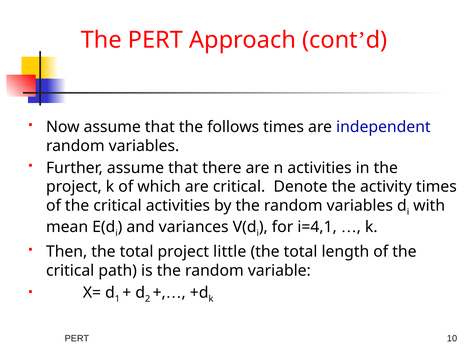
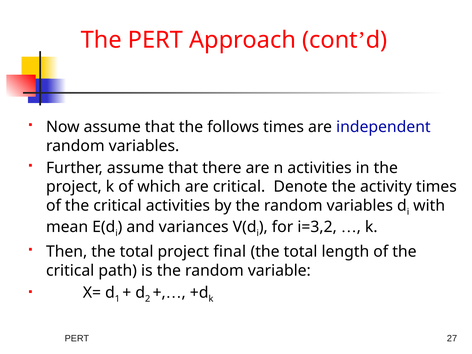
i=4,1: i=4,1 -> i=3,2 (317, 227)
little: little -> final (230, 252)
10: 10 -> 27 (452, 339)
